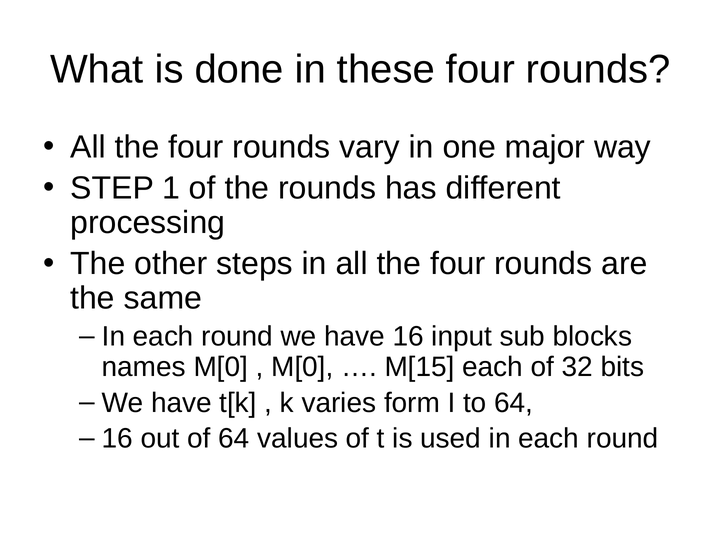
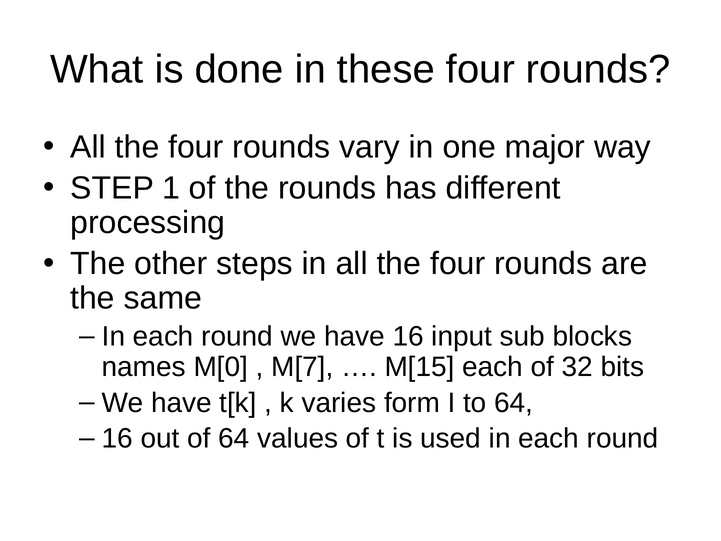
M[0: M[0 -> M[7 (302, 367)
